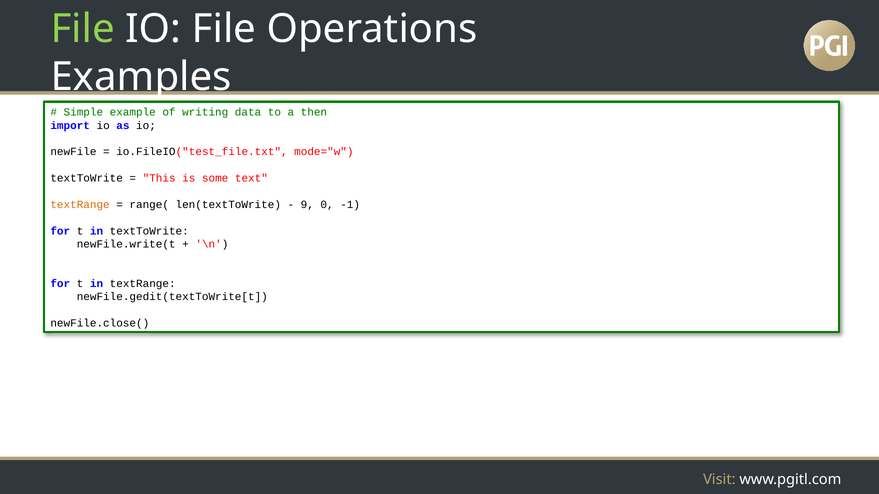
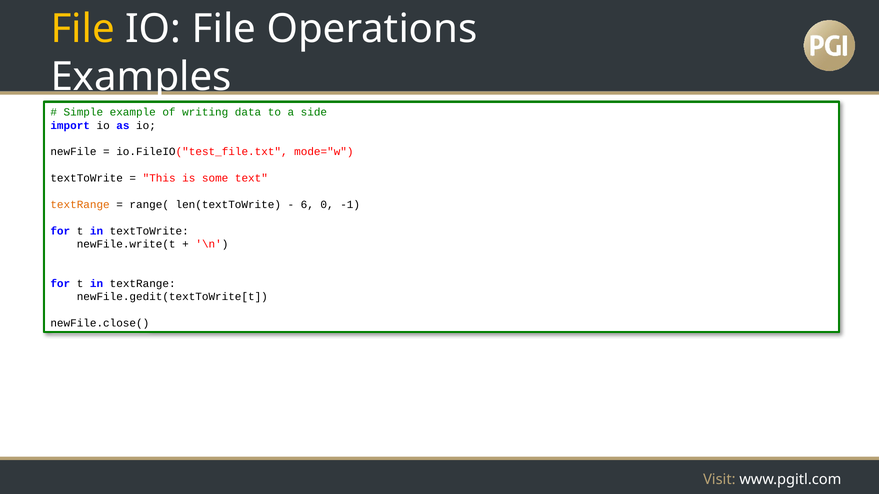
File colour: light green -> yellow (83, 29)
then: then -> side (314, 112)
9: 9 -> 6 (307, 205)
